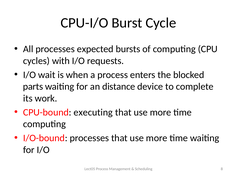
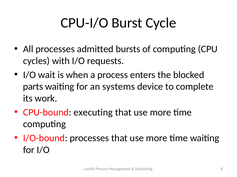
expected: expected -> admitted (95, 49)
distance: distance -> systems (119, 87)
